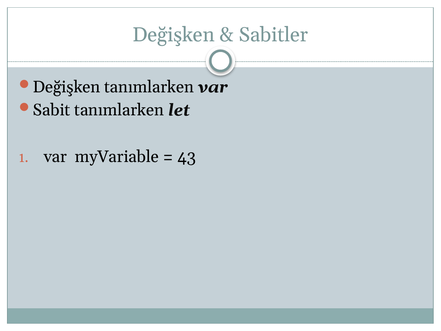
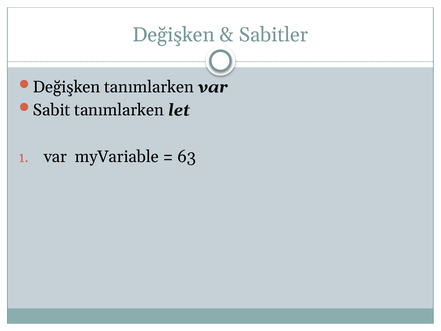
43: 43 -> 63 (187, 156)
